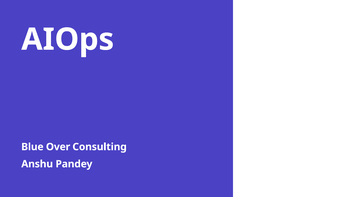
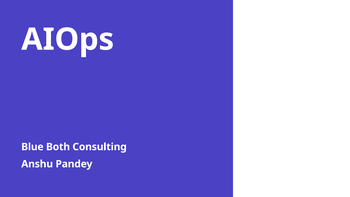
Over: Over -> Both (58, 147)
